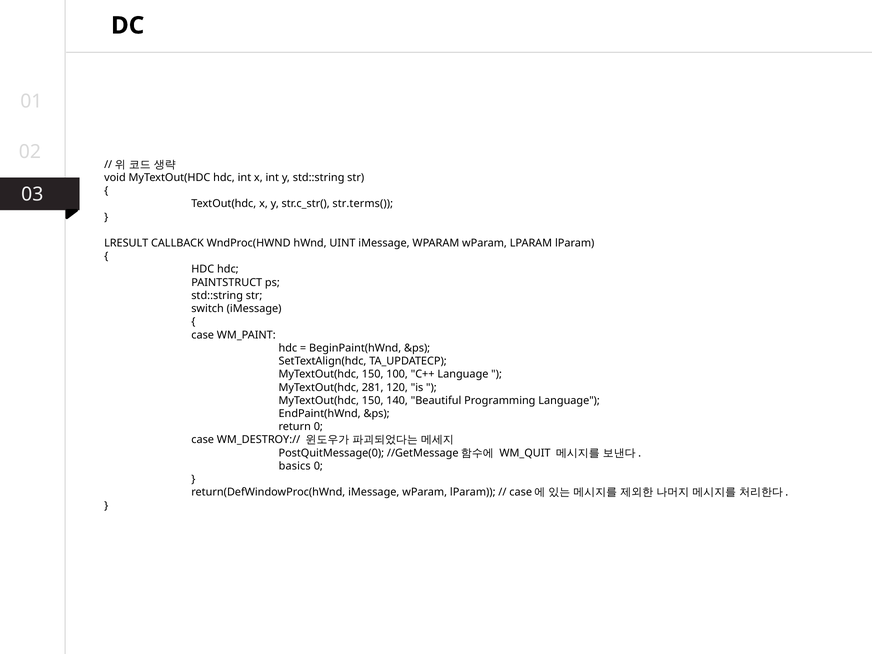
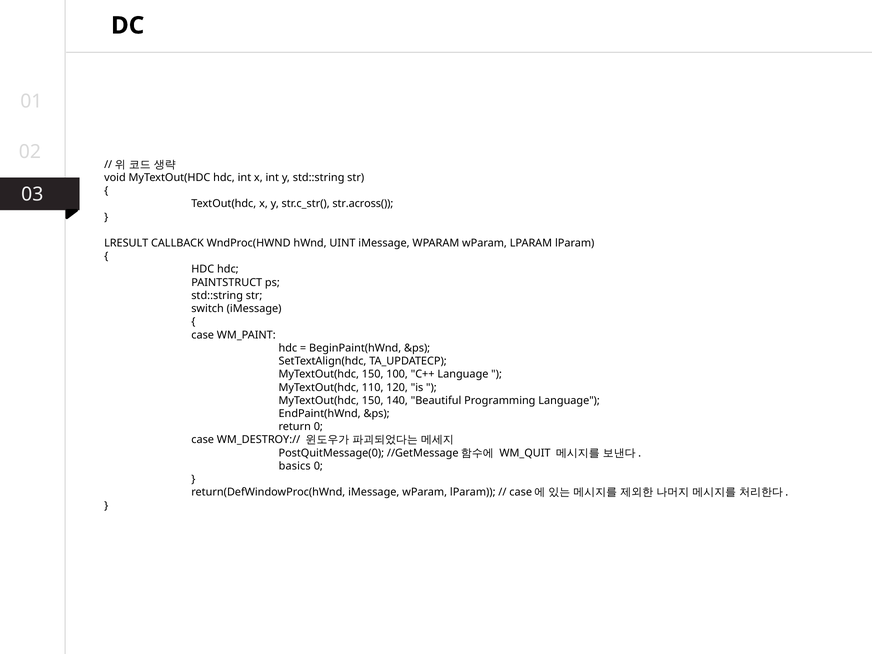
str.terms(: str.terms( -> str.across( (363, 204)
281: 281 -> 110 (373, 387)
